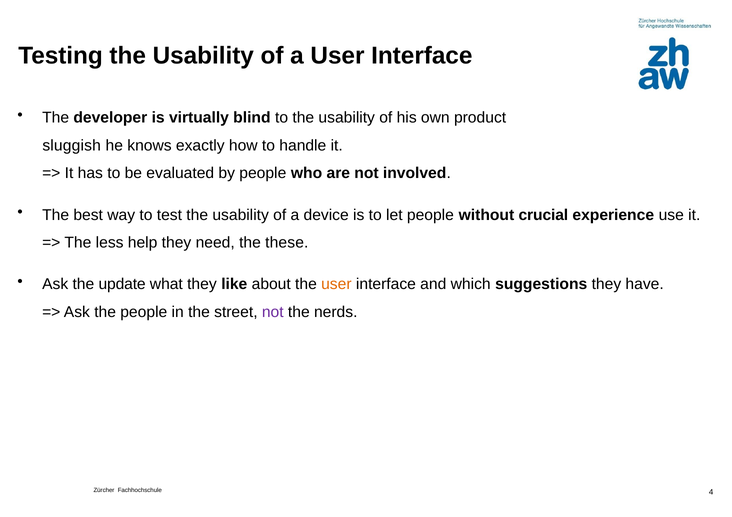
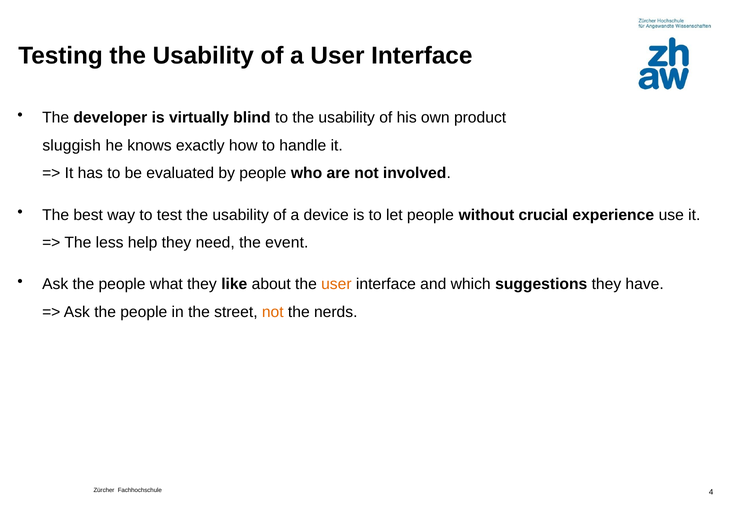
these: these -> event (287, 243)
update: update -> people (122, 285)
not colour: purple -> orange (273, 312)
